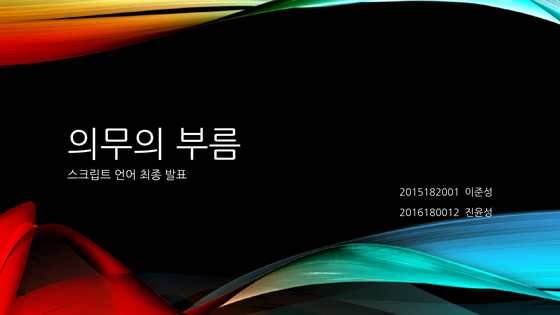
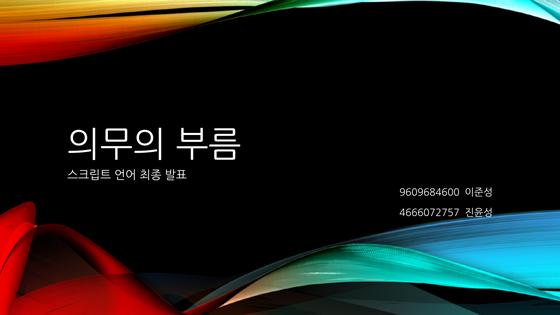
2015182001: 2015182001 -> 9609684600 (429, 193)
2016180012: 2016180012 -> 4666072757 (429, 213)
